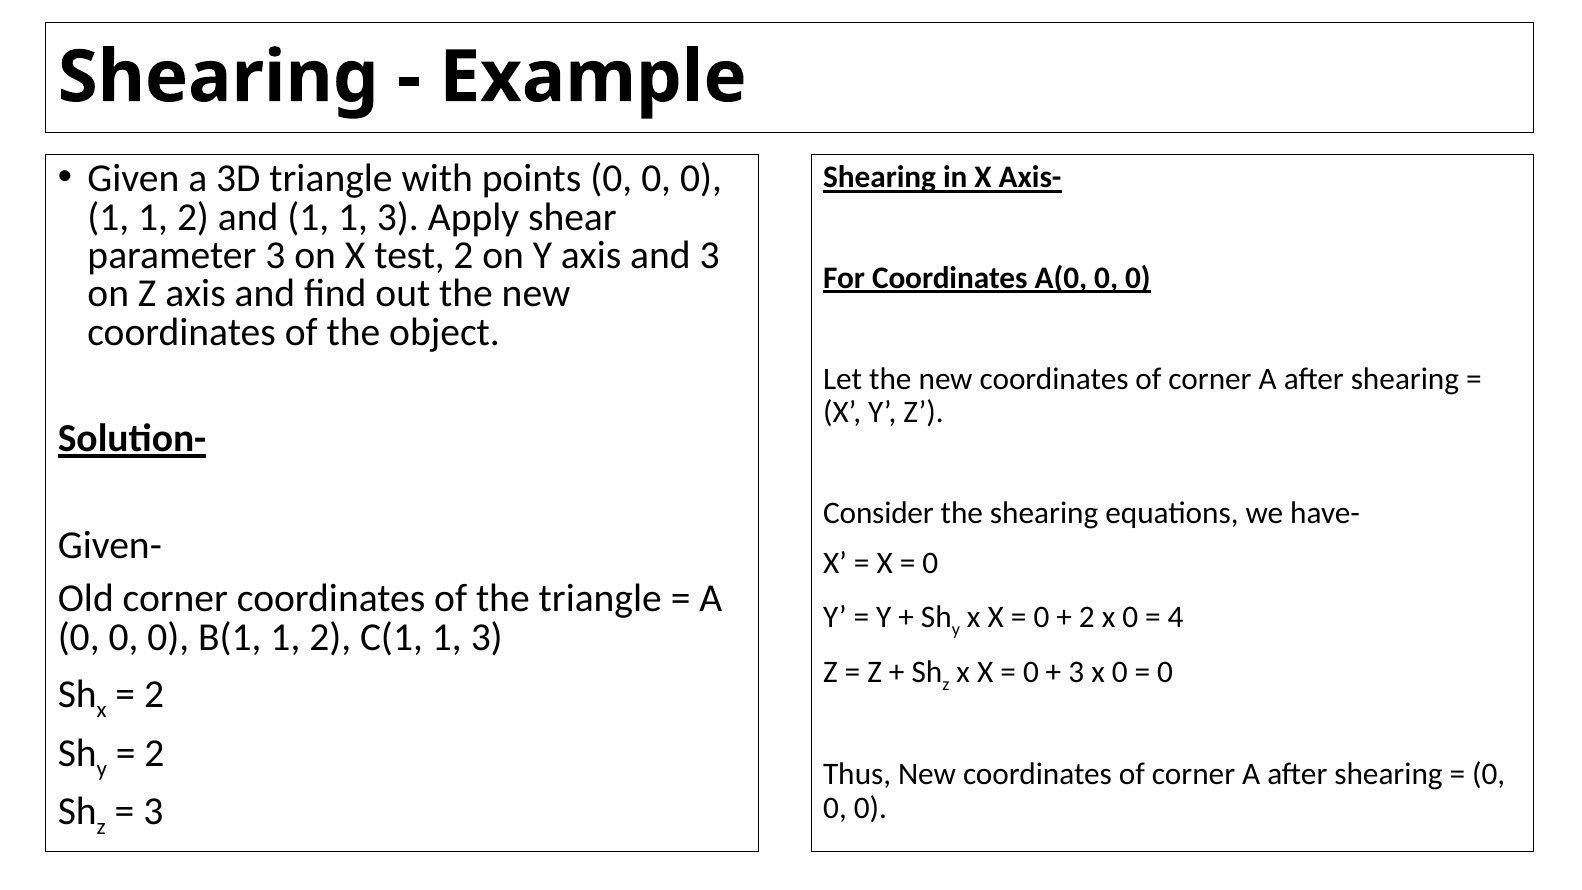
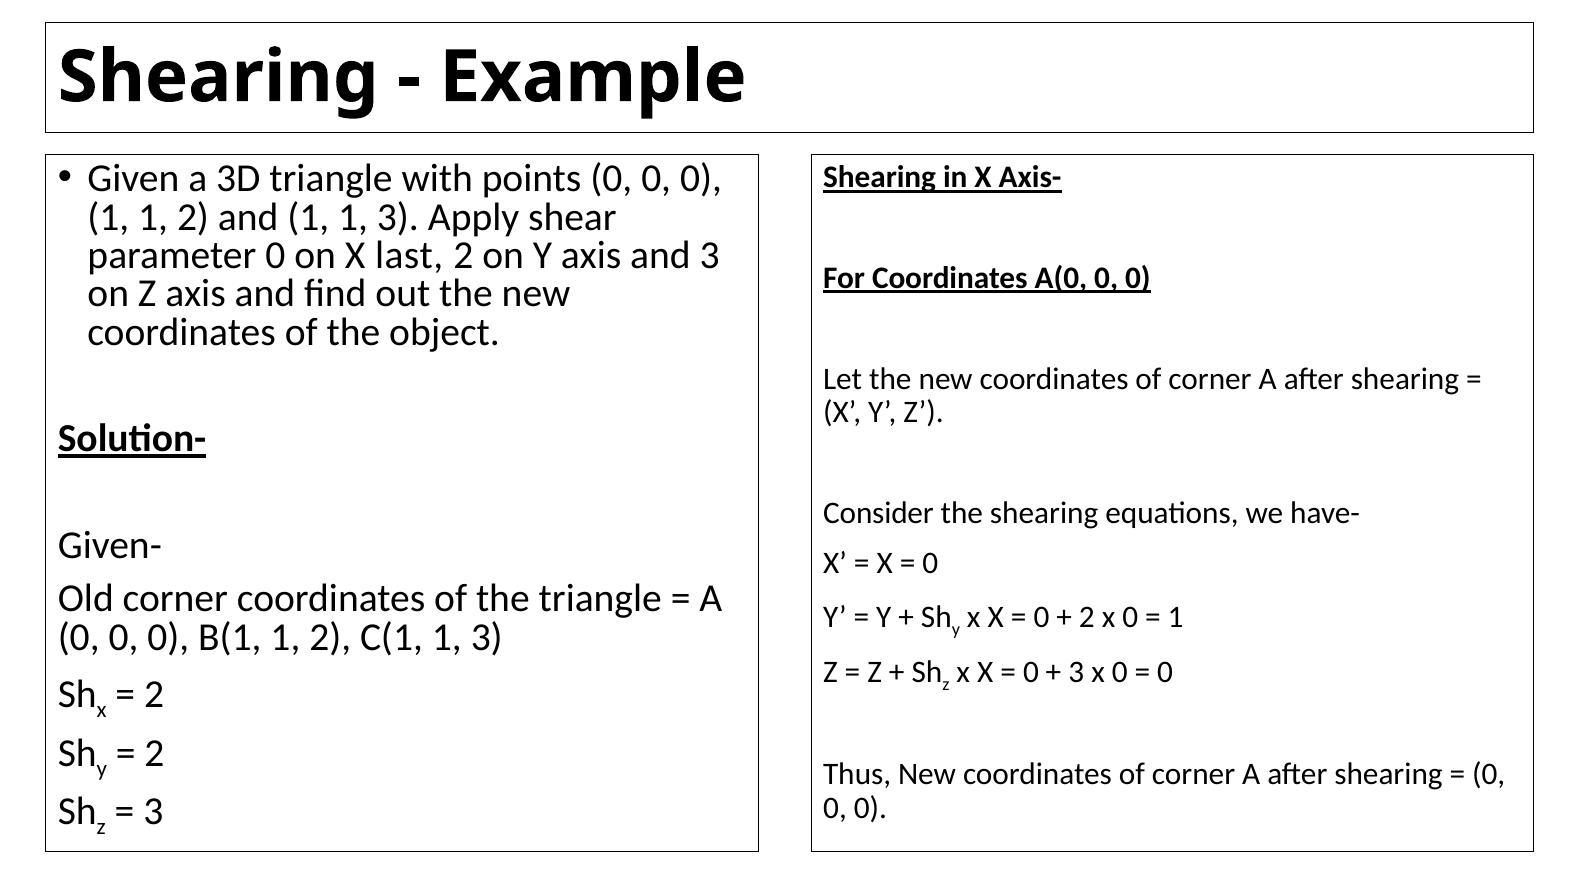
parameter 3: 3 -> 0 (275, 255)
test: test -> last (409, 255)
4: 4 -> 1 (1176, 618)
